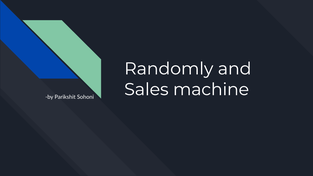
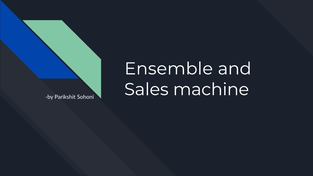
Randomly: Randomly -> Ensemble (169, 69)
